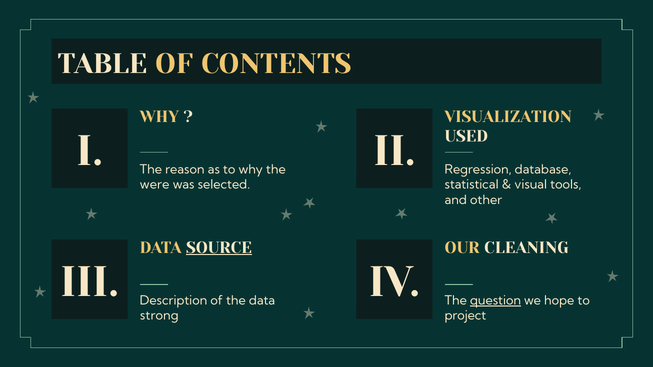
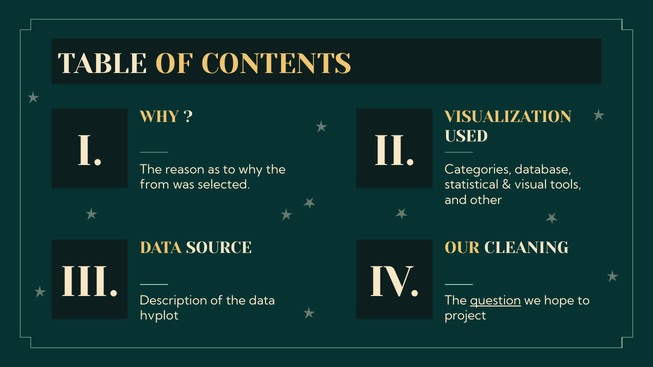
Regression: Regression -> Categories (478, 170)
were: were -> from (155, 185)
SOURCE underline: present -> none (219, 248)
strong: strong -> hvplot (159, 316)
